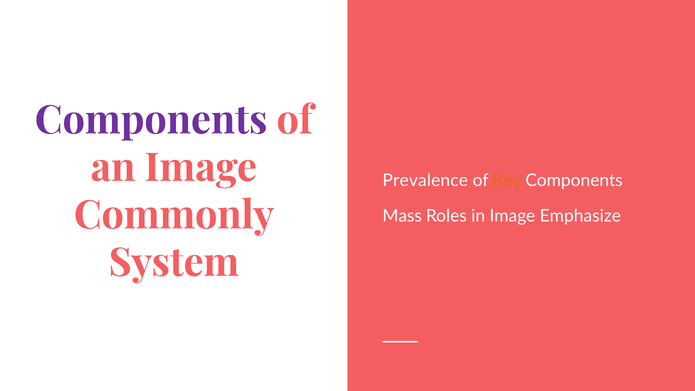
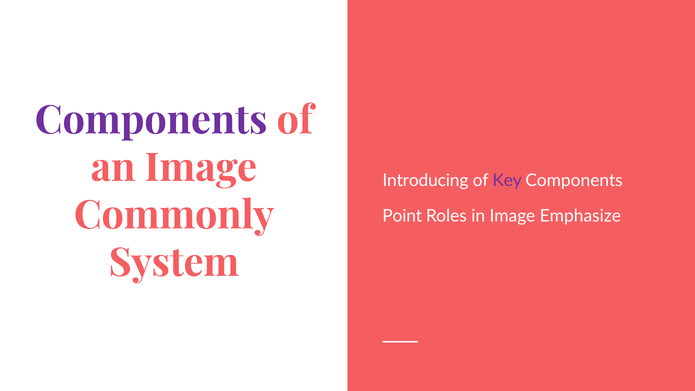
Prevalence: Prevalence -> Introducing (425, 180)
Key colour: orange -> purple (507, 180)
Mass: Mass -> Point (402, 216)
